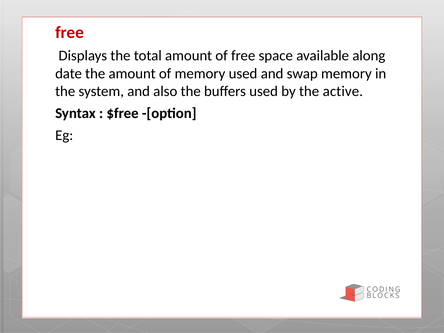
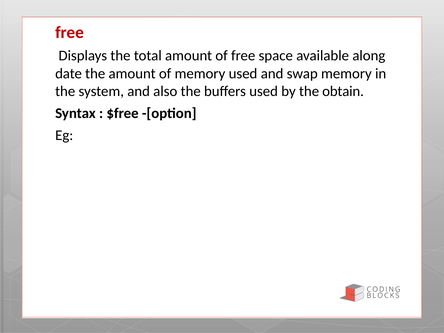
active: active -> obtain (343, 91)
